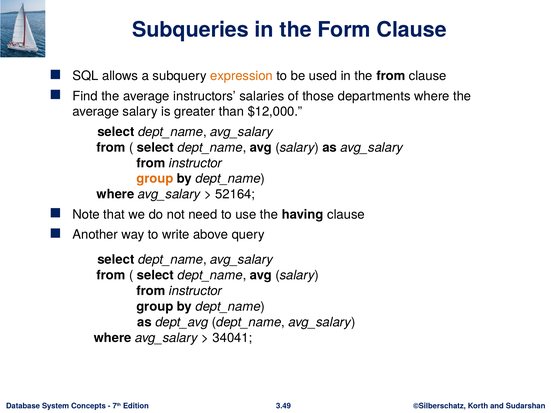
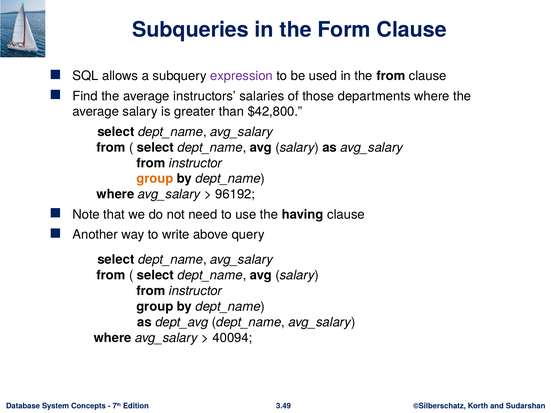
expression colour: orange -> purple (242, 76)
$12,000: $12,000 -> $42,800 (275, 112)
52164: 52164 -> 96192 (235, 194)
34041: 34041 -> 40094 (232, 338)
